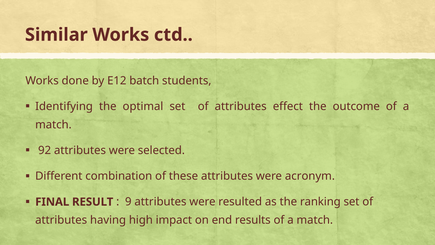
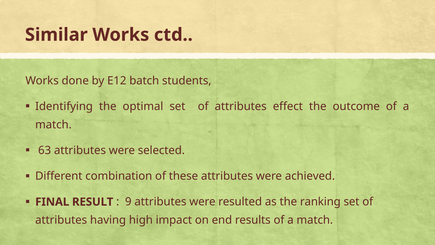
92: 92 -> 63 (45, 150)
acronym: acronym -> achieved (310, 176)
